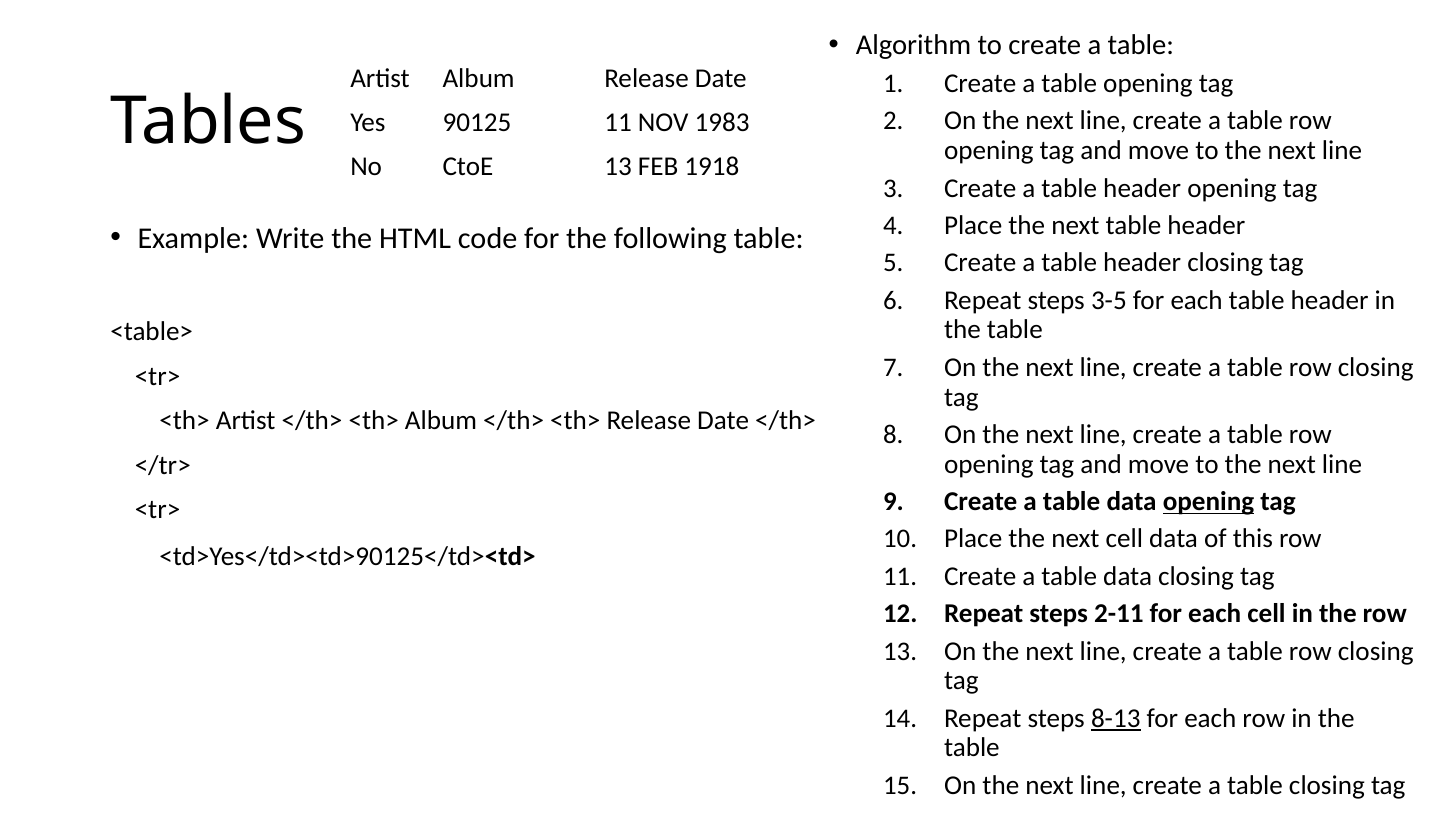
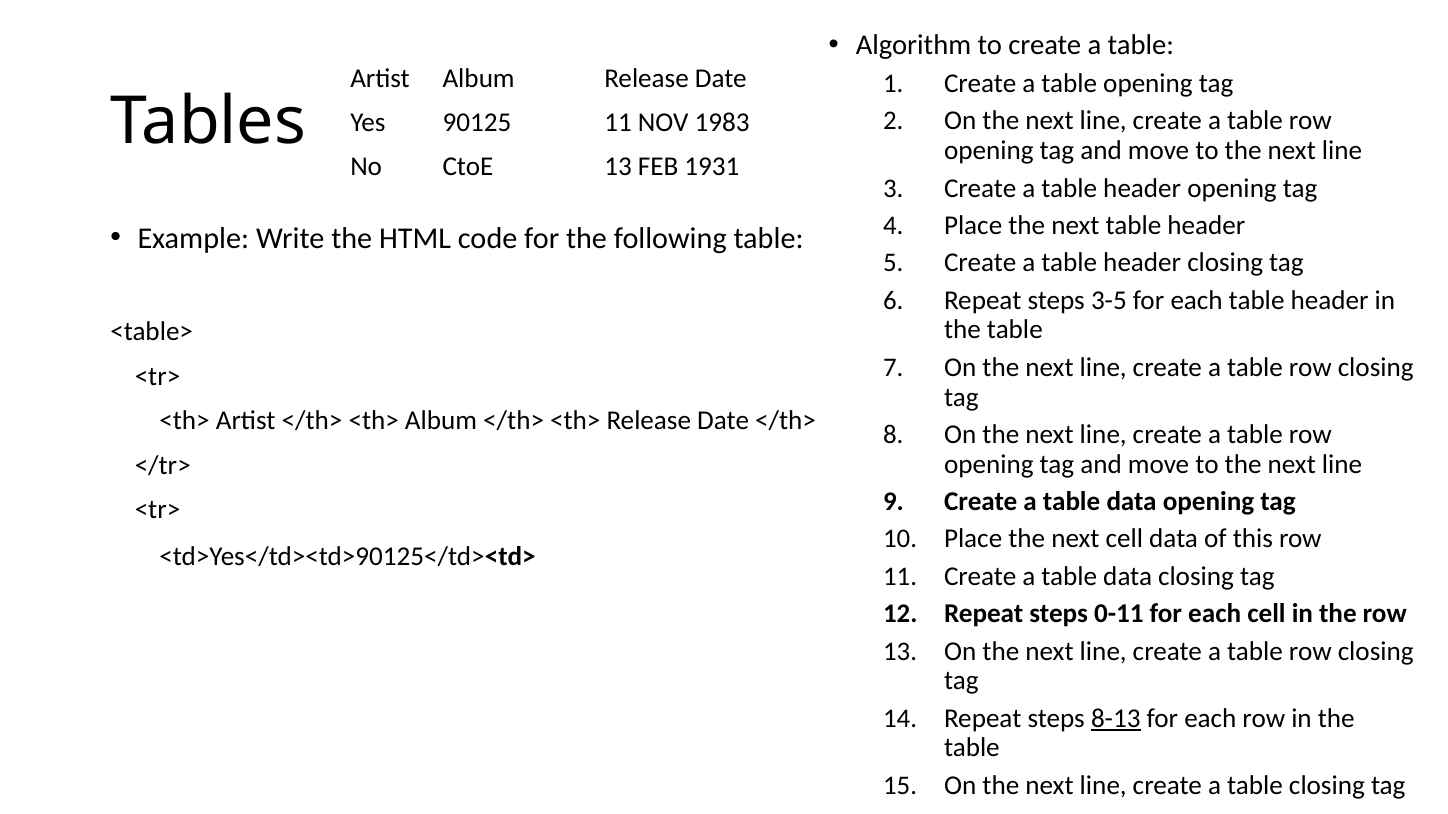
1918: 1918 -> 1931 (712, 166)
opening underline: present -> none (1209, 502)
2-11: 2-11 -> 0-11 (1119, 614)
